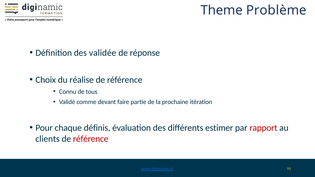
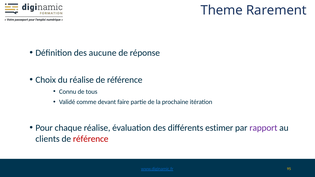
Problème: Problème -> Rarement (276, 10)
validée: validée -> aucune (103, 53)
chaque définis: définis -> réalise (97, 128)
rapport colour: red -> purple (263, 128)
